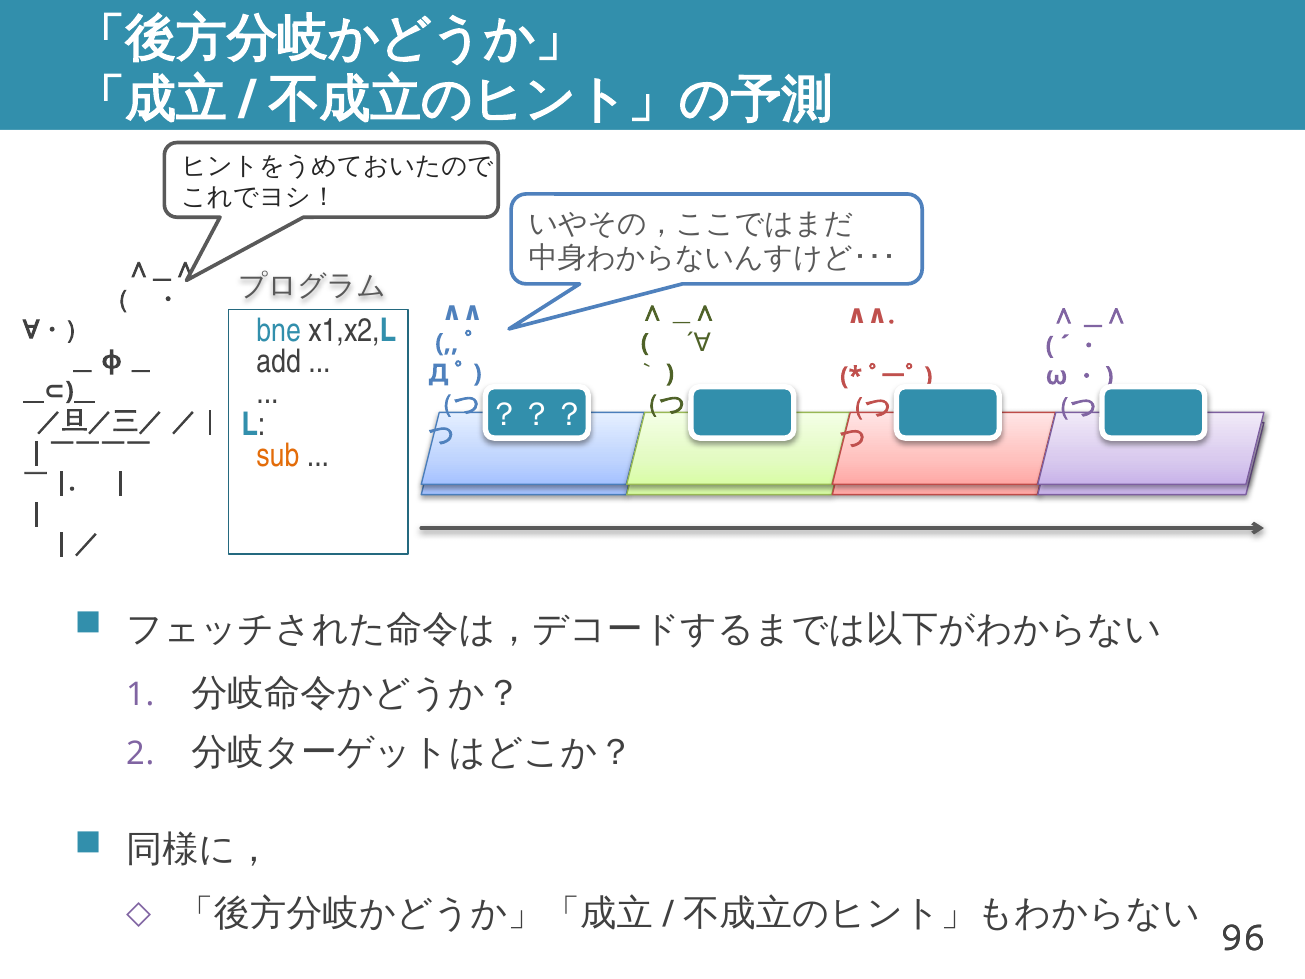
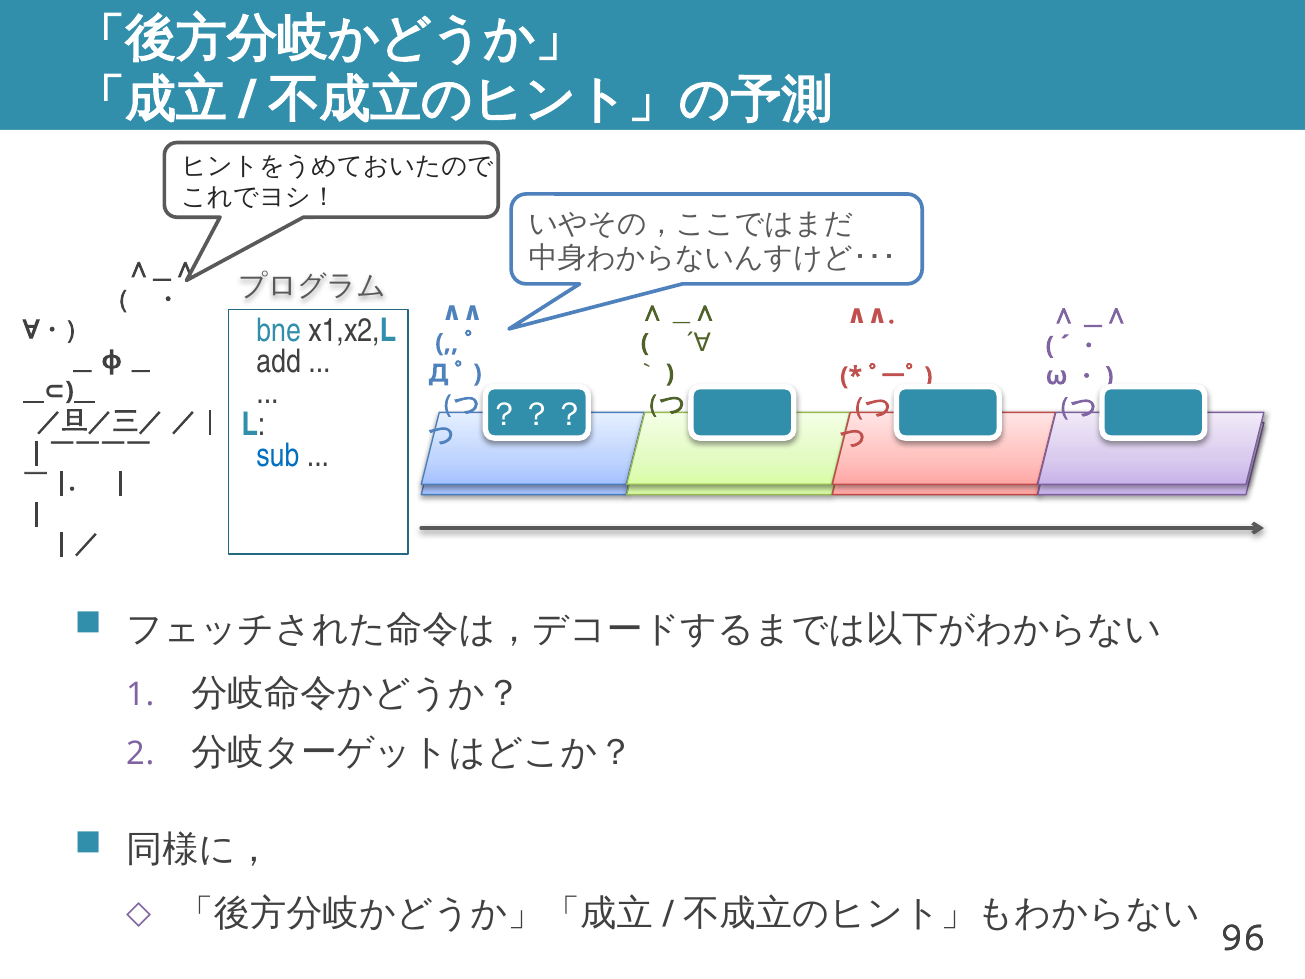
sub colour: orange -> blue (278, 456)
